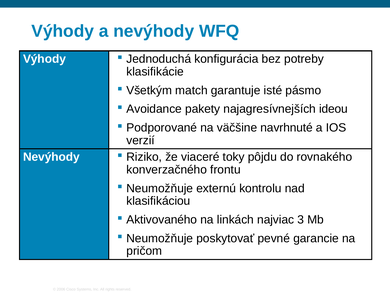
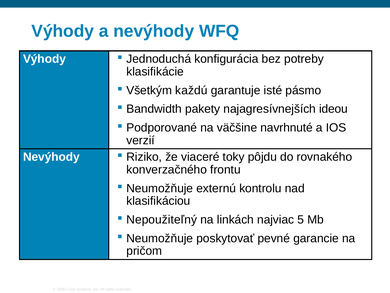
match: match -> každú (191, 90)
Avoidance: Avoidance -> Bandwidth (154, 109)
Aktivovaného: Aktivovaného -> Nepoužiteľný (162, 219)
3: 3 -> 5 (301, 219)
